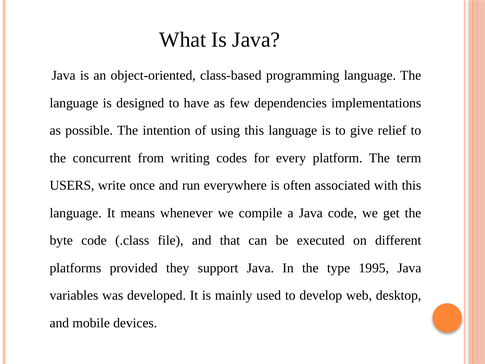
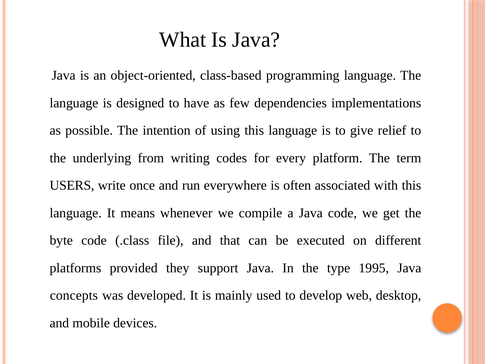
concurrent: concurrent -> underlying (102, 158)
variables: variables -> concepts (74, 295)
